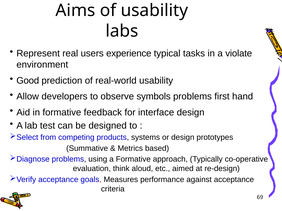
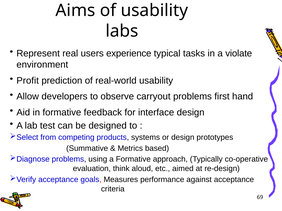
Good: Good -> Profit (28, 81)
symbols: symbols -> carryout (154, 97)
